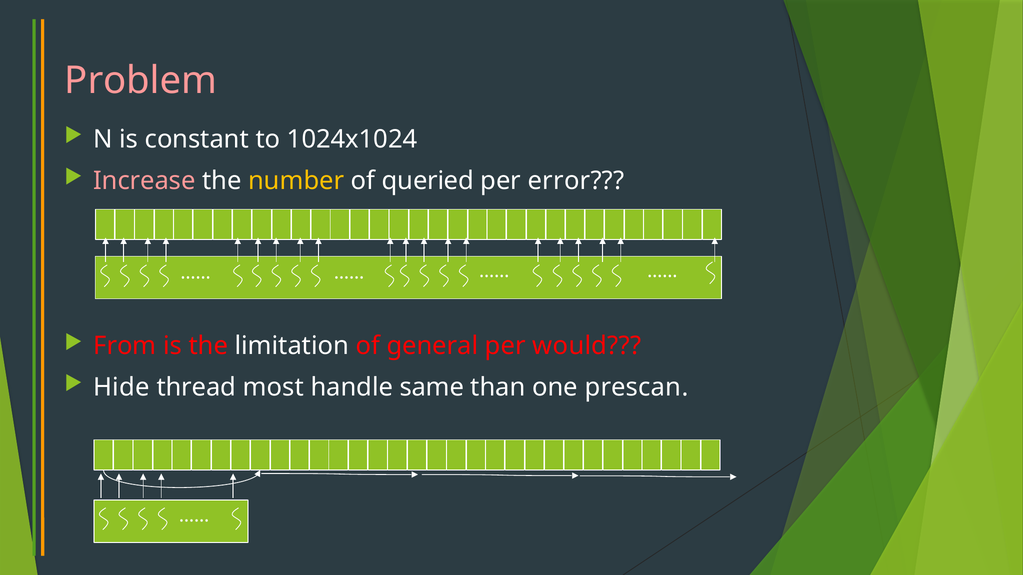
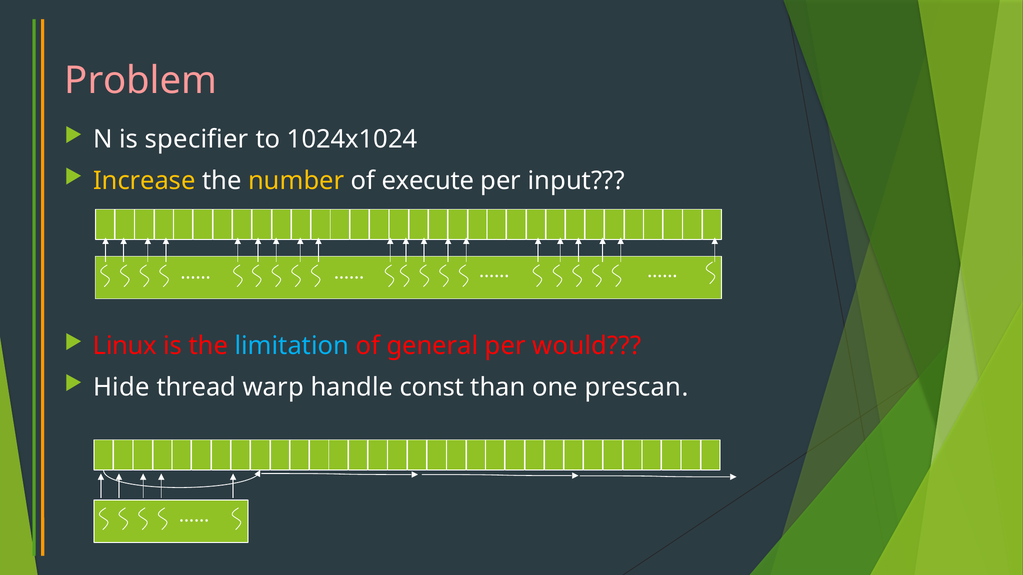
constant: constant -> specifier (197, 140)
Increase colour: pink -> yellow (144, 181)
queried: queried -> execute (428, 181)
error: error -> input (576, 181)
From: From -> Linux (125, 346)
limitation colour: white -> light blue (292, 346)
most: most -> warp (273, 388)
same: same -> const (432, 388)
